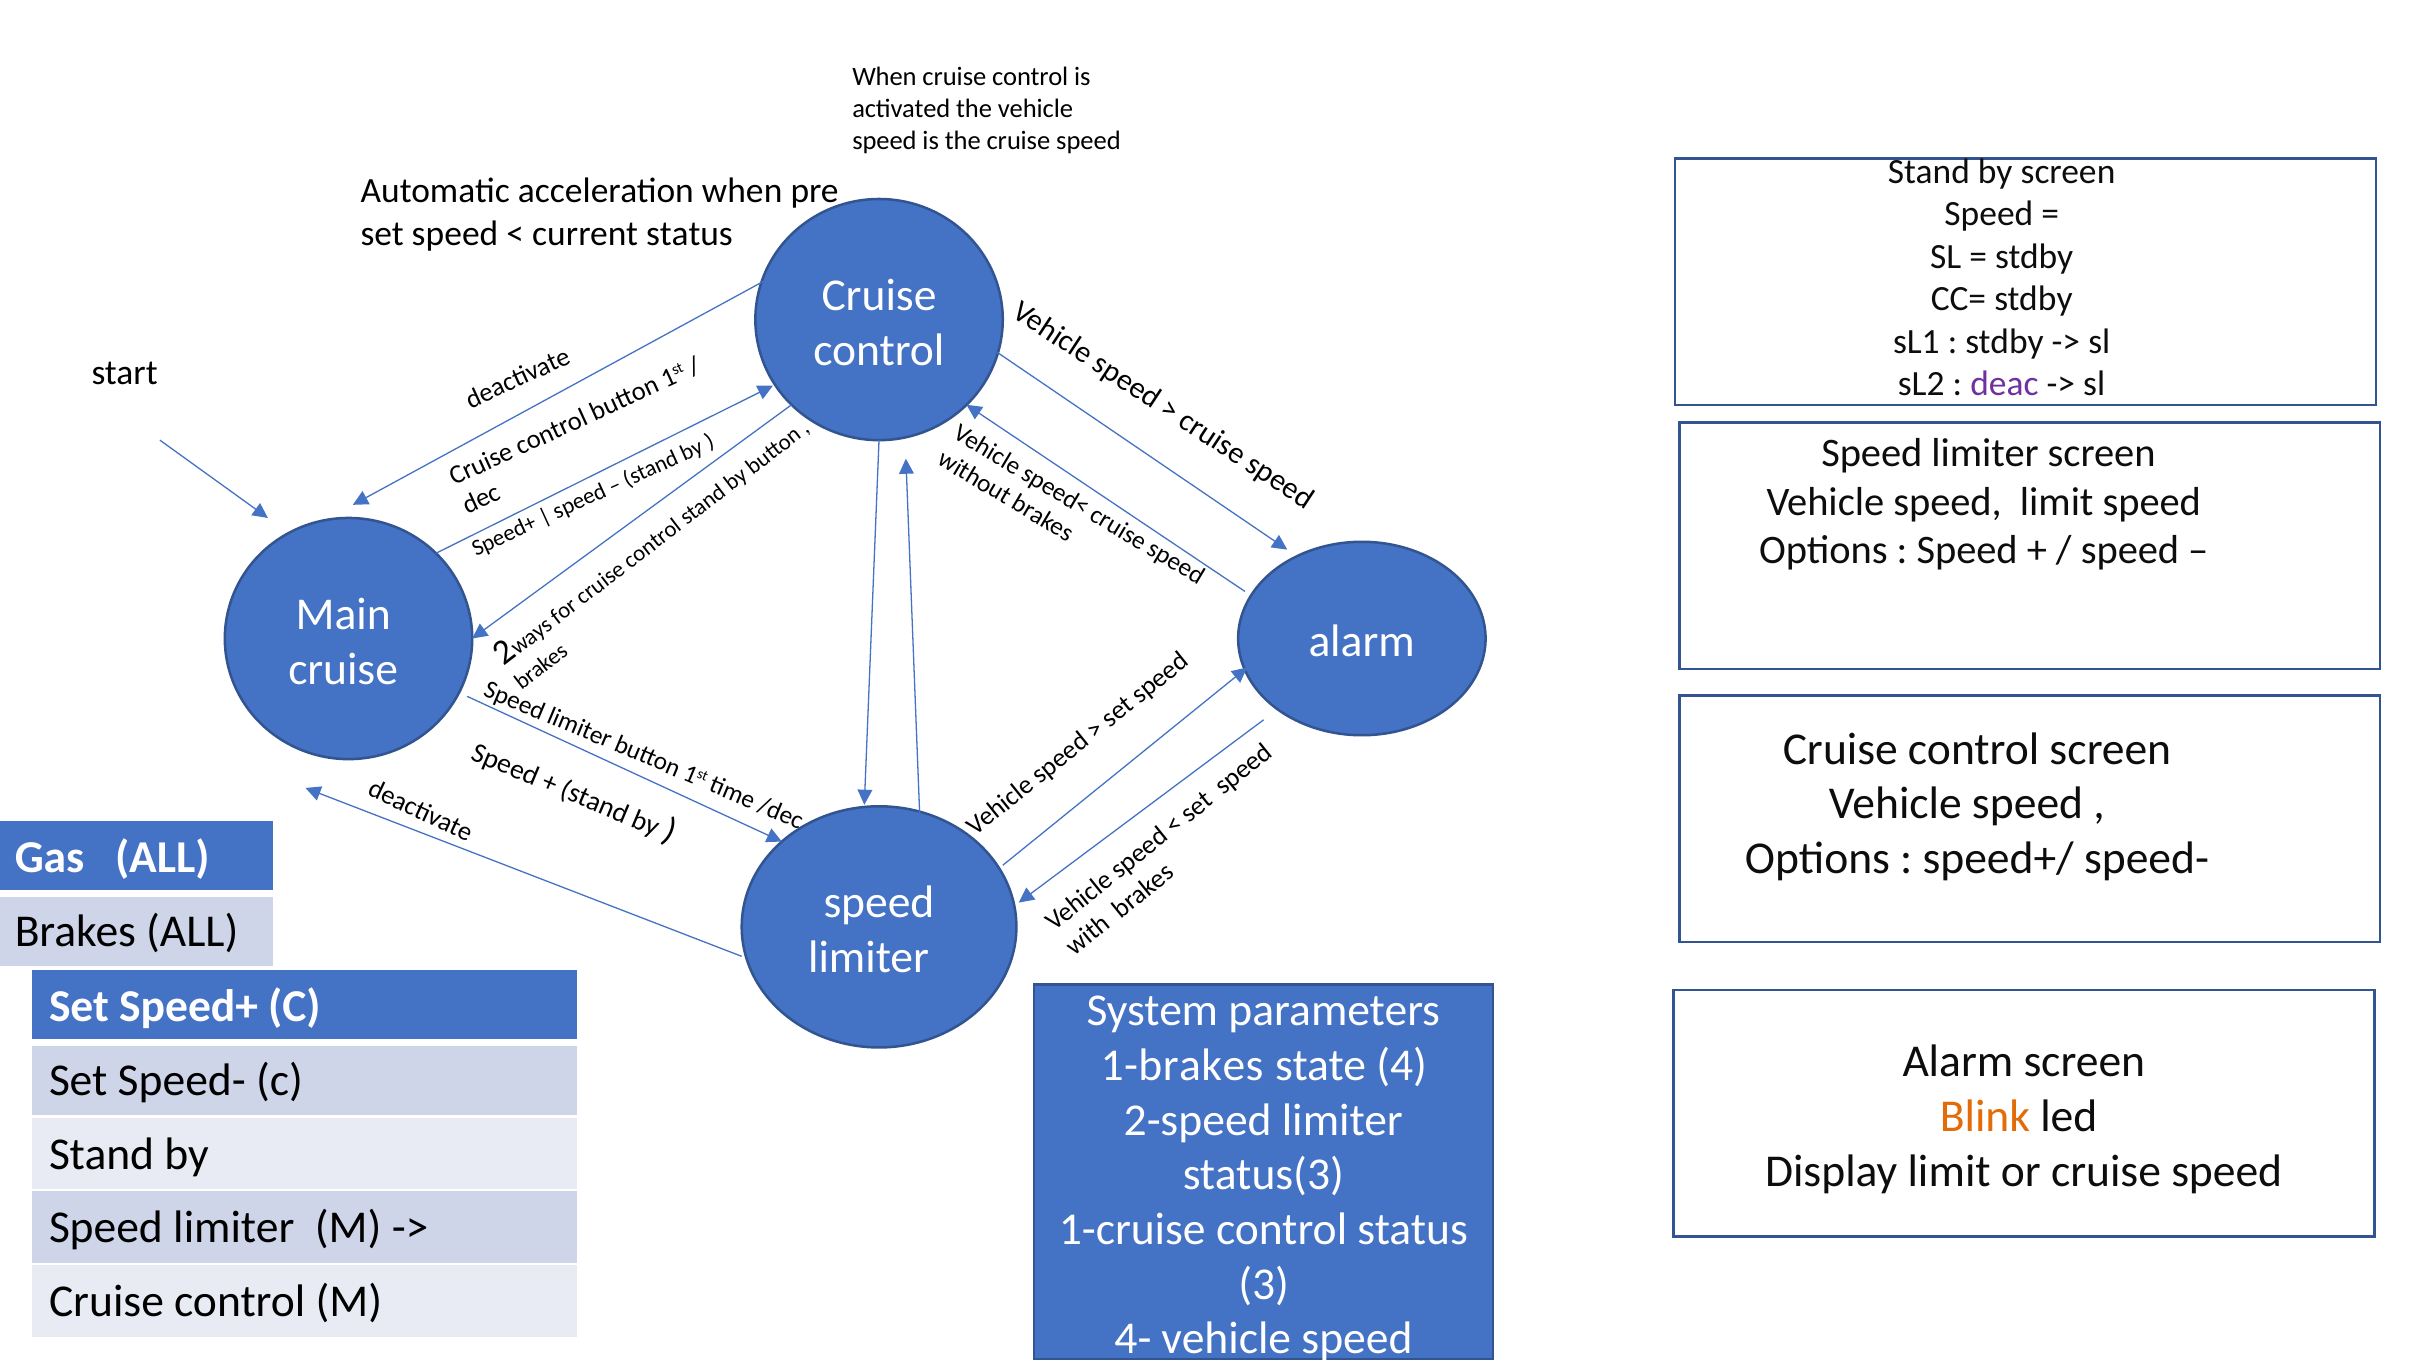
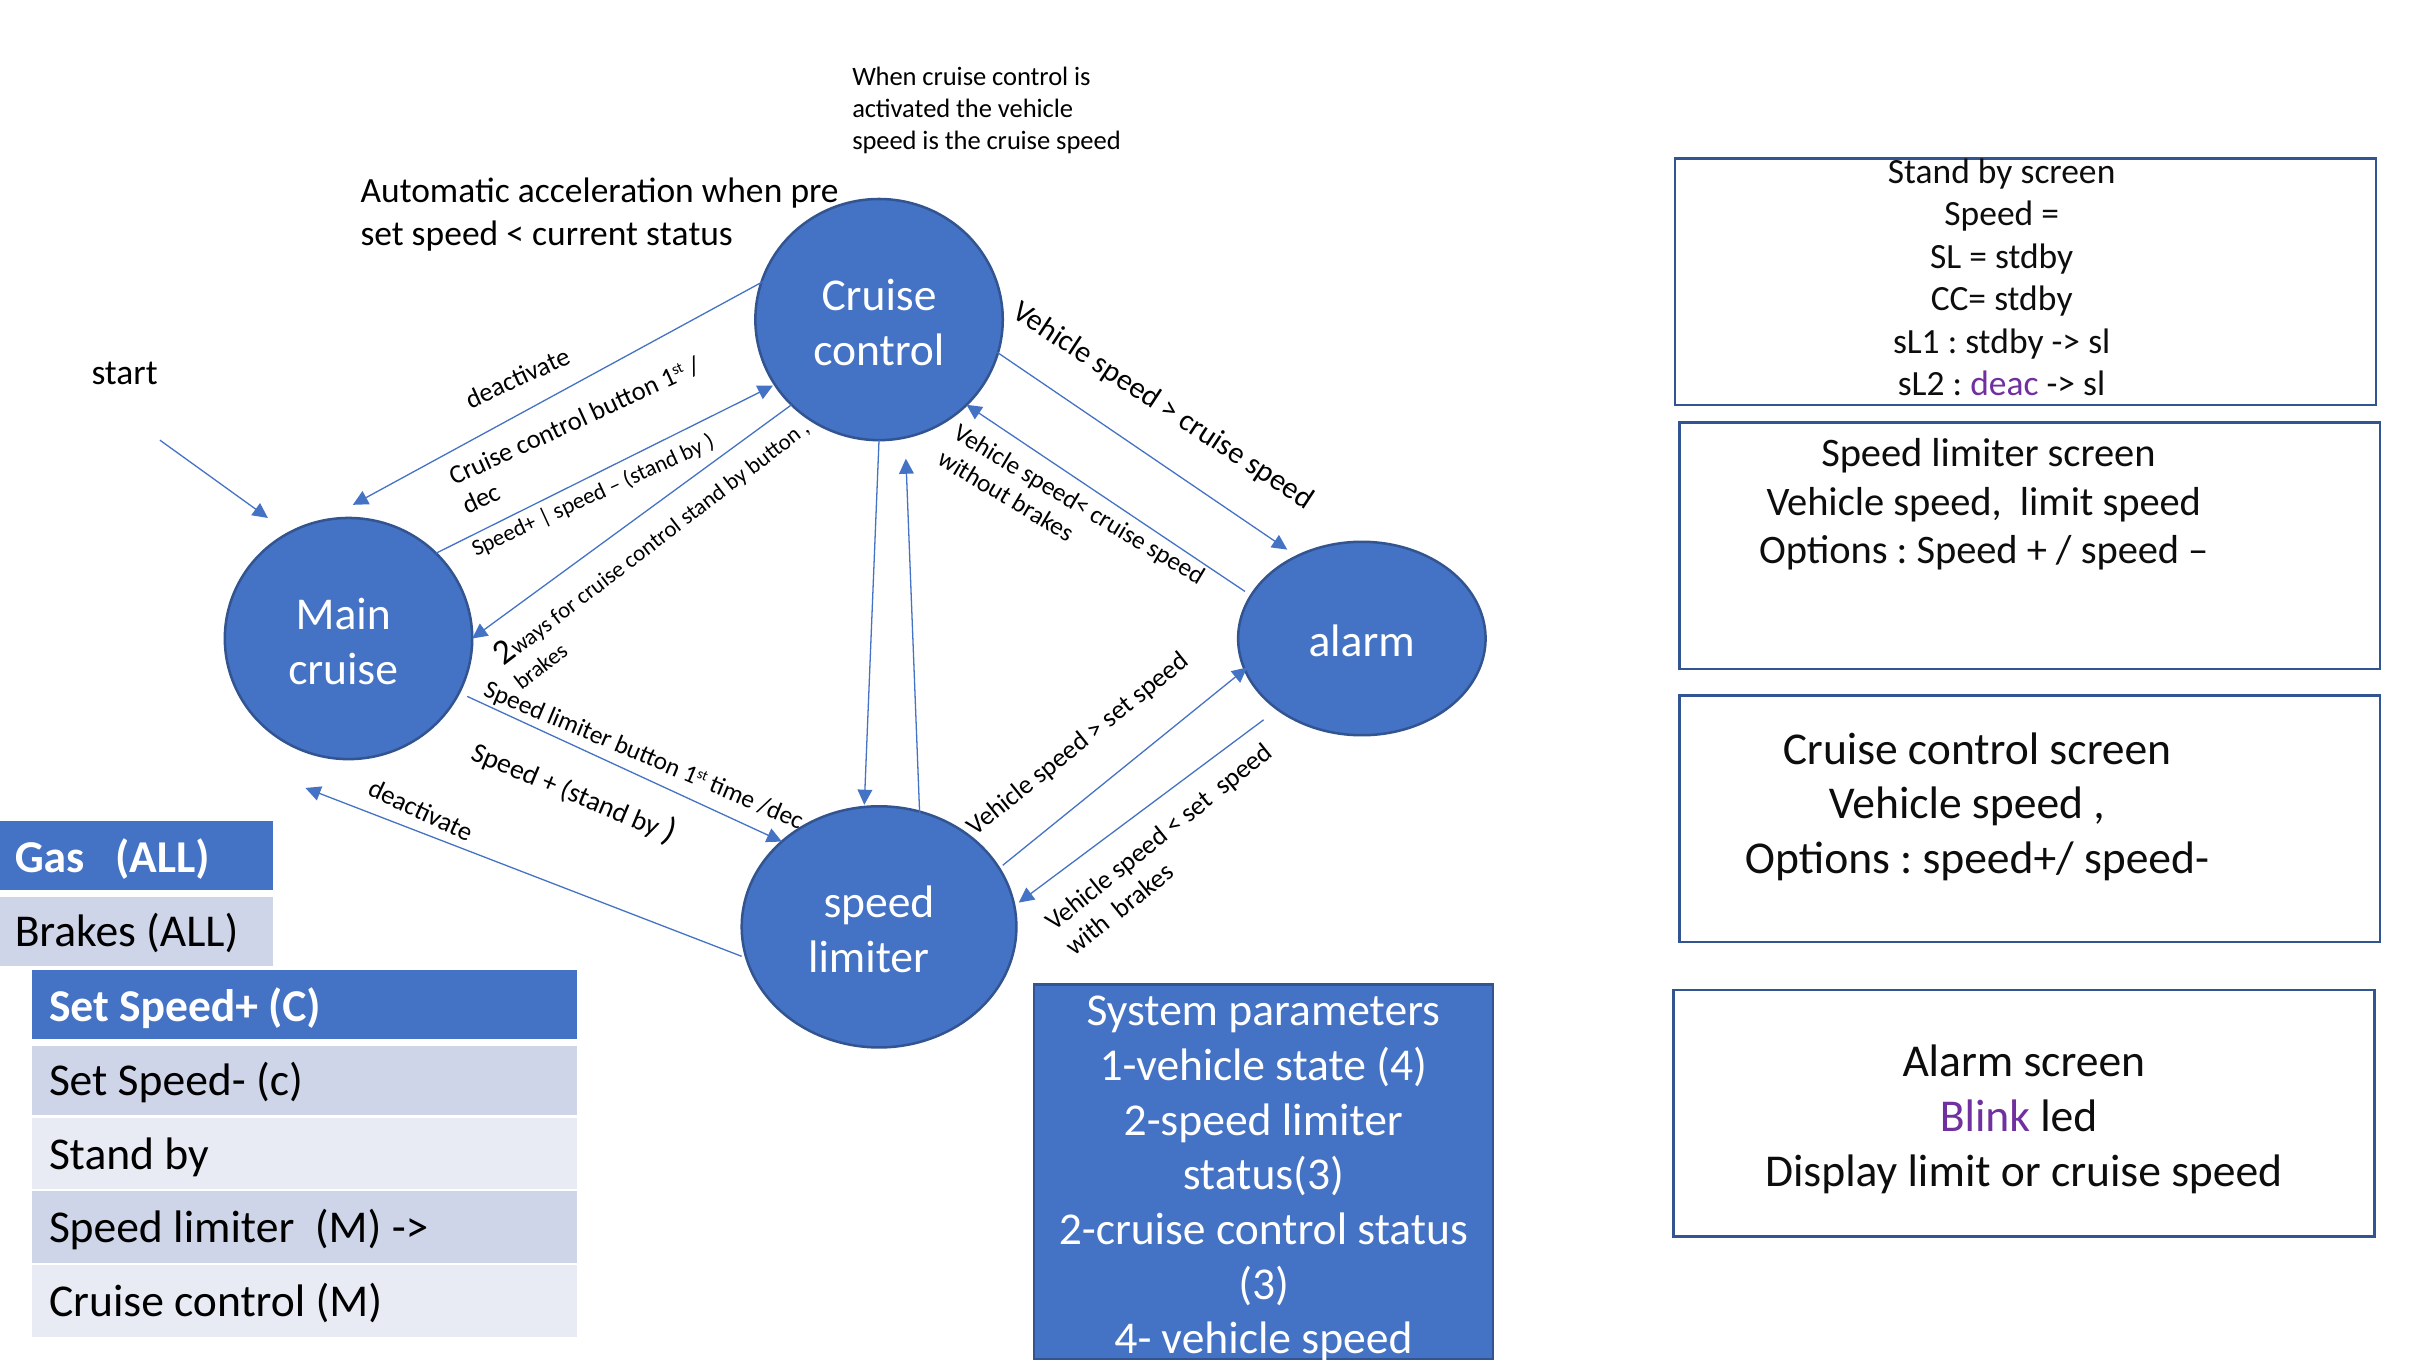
1-brakes: 1-brakes -> 1-vehicle (1182, 1066)
Blink colour: orange -> purple (1985, 1117)
1-cruise: 1-cruise -> 2-cruise (1132, 1230)
